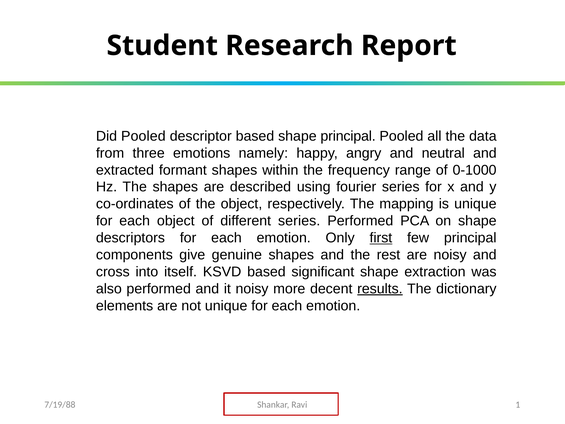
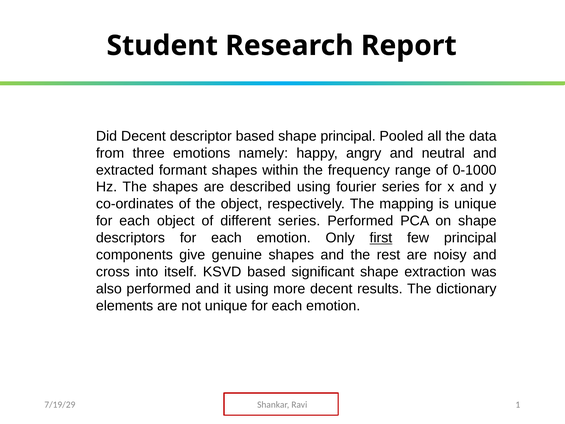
Did Pooled: Pooled -> Decent (143, 136)
it noisy: noisy -> using (252, 289)
results underline: present -> none (380, 289)
7/19/88: 7/19/88 -> 7/19/29 (60, 404)
